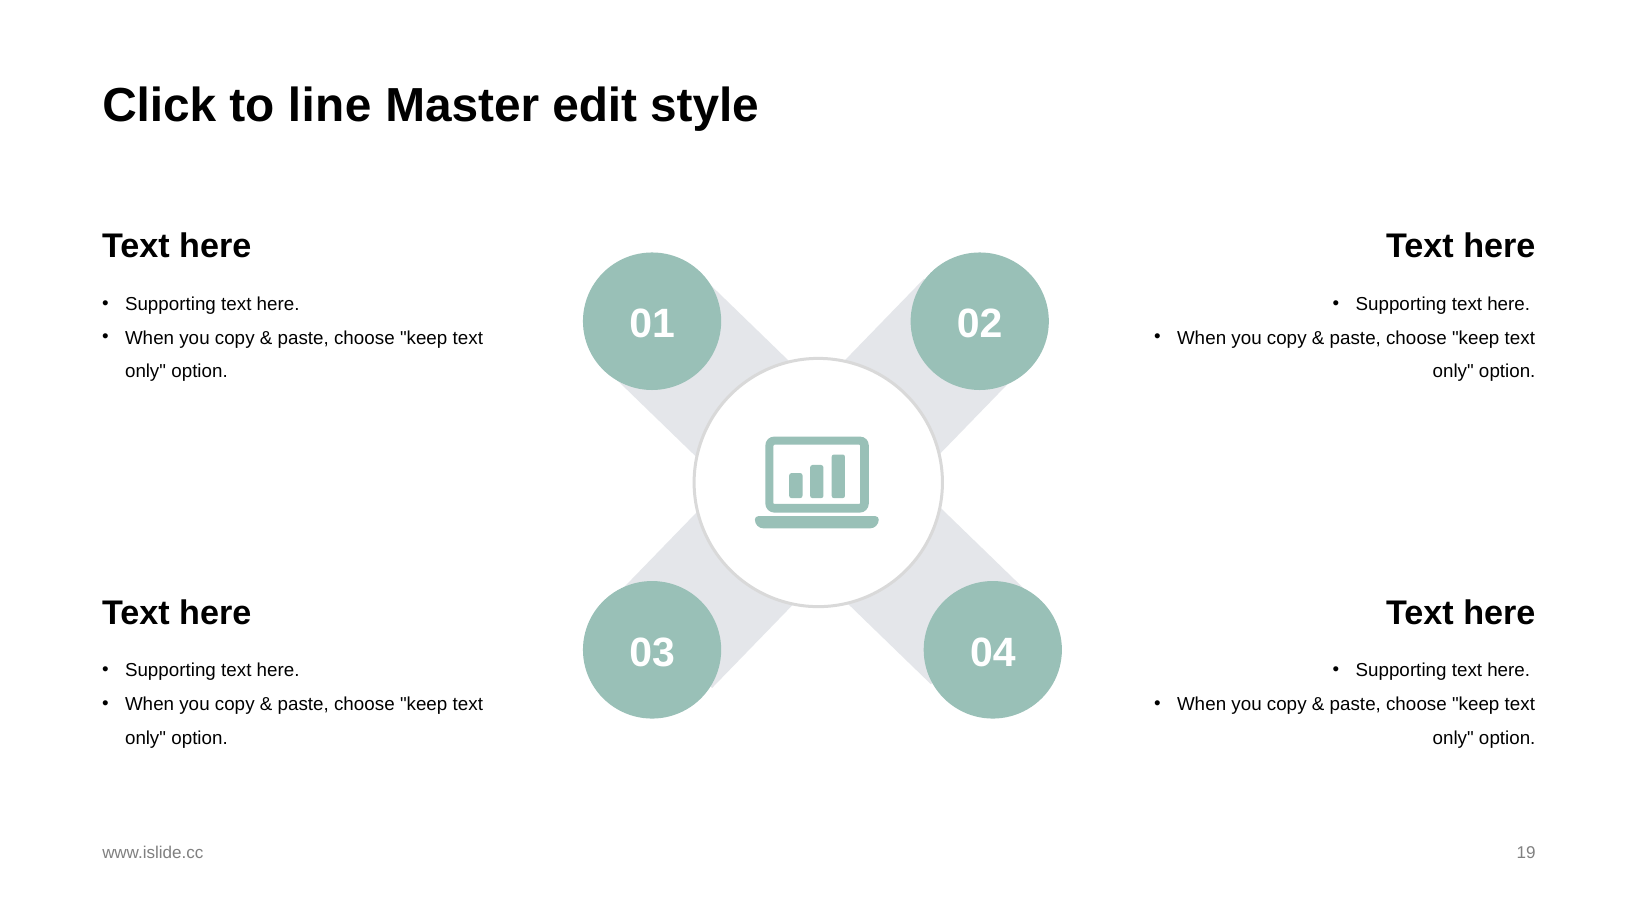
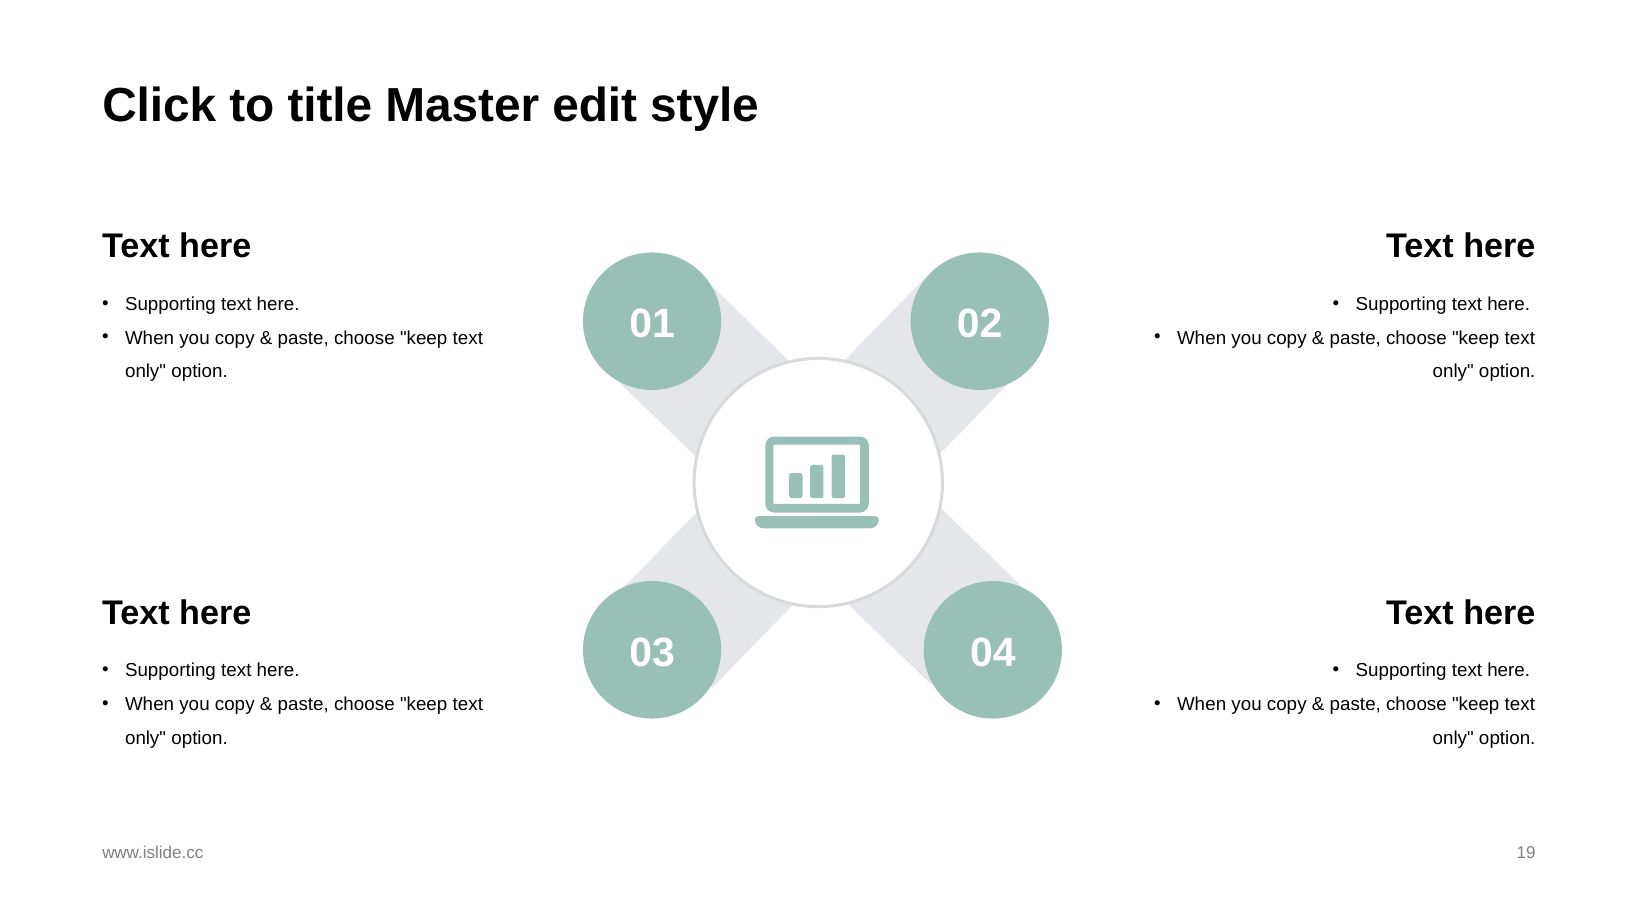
line: line -> title (330, 106)
